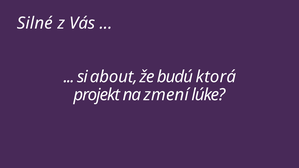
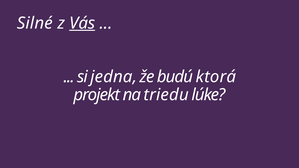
Vás underline: none -> present (82, 23)
about: about -> jedna (114, 77)
zmení: zmení -> triedu (166, 95)
